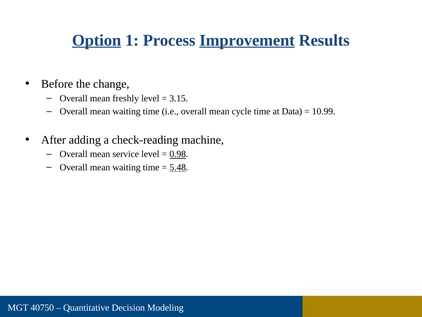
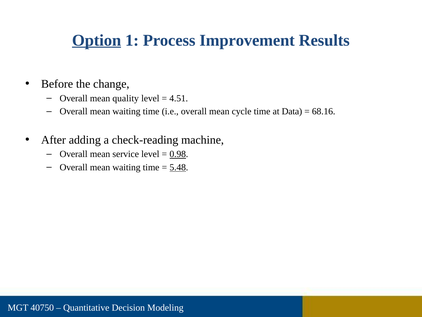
Improvement underline: present -> none (247, 40)
freshly: freshly -> quality (126, 98)
3.15: 3.15 -> 4.51 (179, 98)
10.99: 10.99 -> 68.16 (324, 111)
